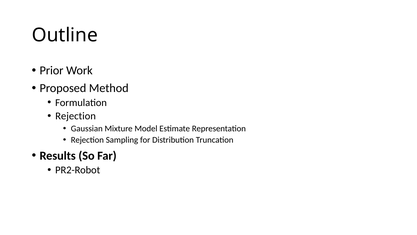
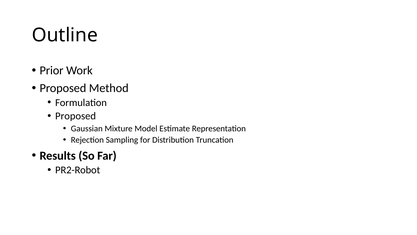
Rejection: Rejection -> Proposed (76, 116)
